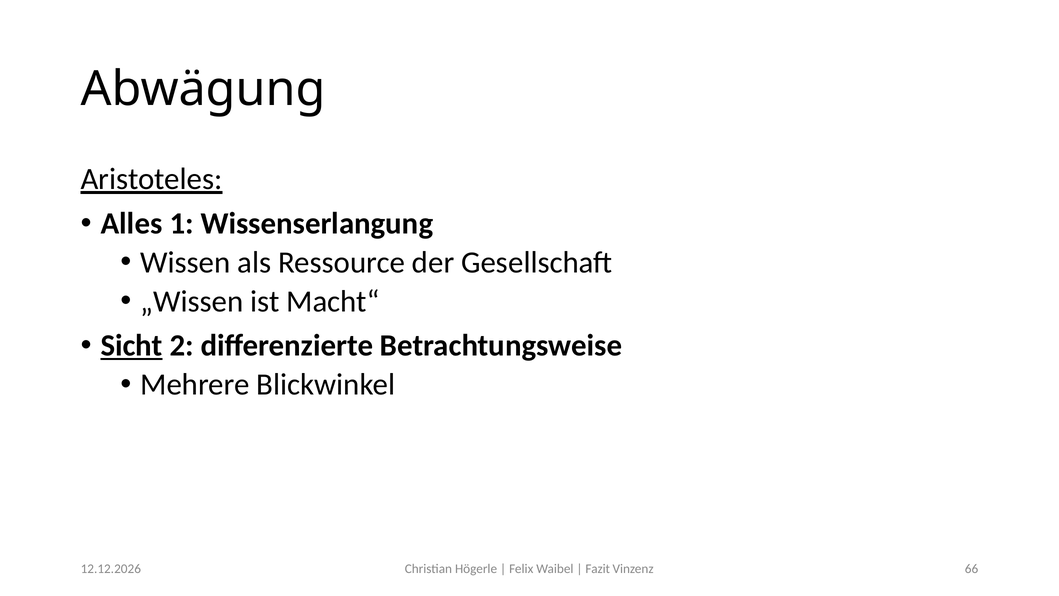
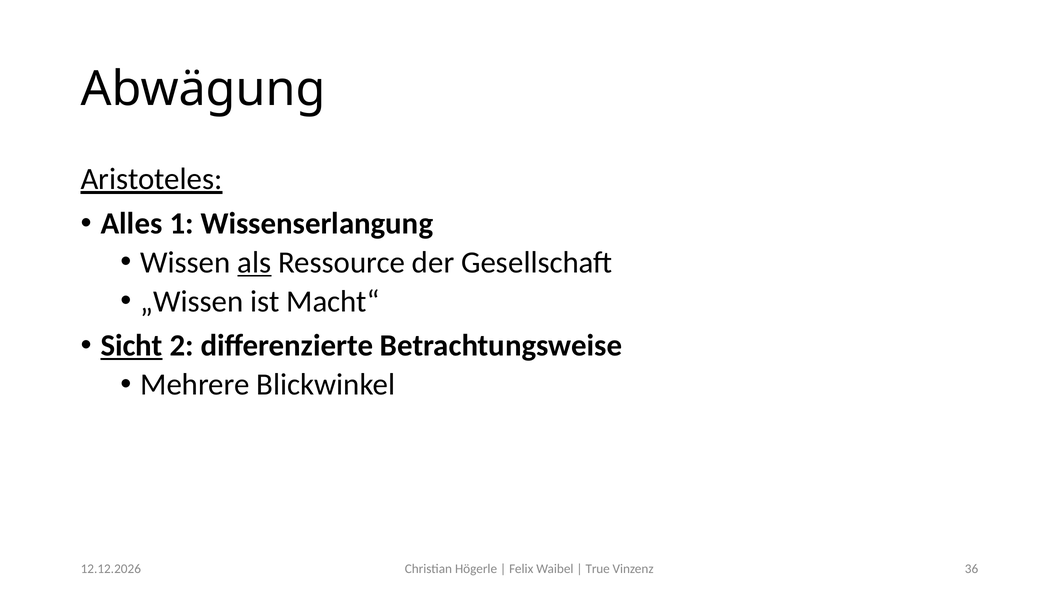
als underline: none -> present (254, 262)
Fazit: Fazit -> True (598, 569)
66: 66 -> 36 (972, 569)
